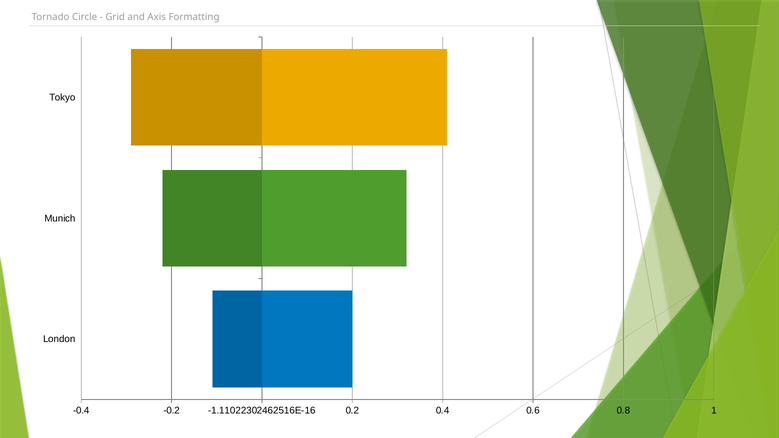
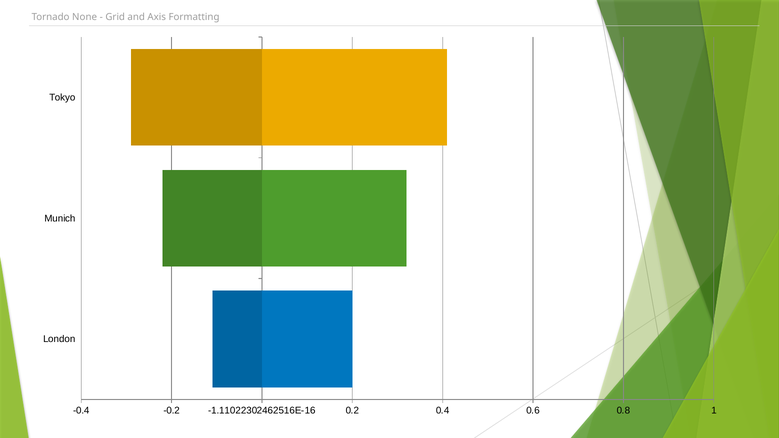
Circle: Circle -> None (85, 17)
